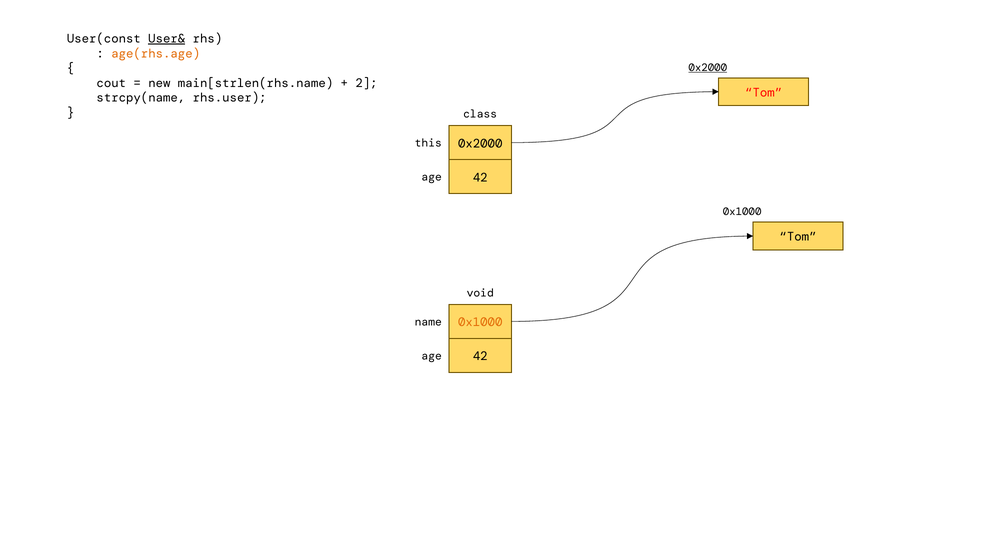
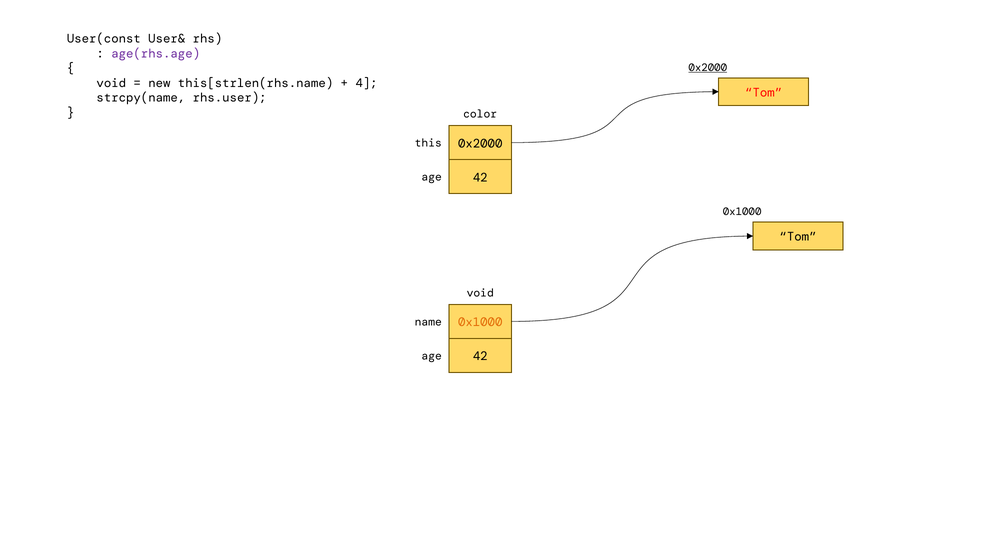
User& underline: present -> none (167, 39)
age(rhs.age colour: orange -> purple (156, 53)
cout: cout -> void (111, 83)
main[strlen(rhs.name: main[strlen(rhs.name -> this[strlen(rhs.name (256, 83)
2: 2 -> 4 (366, 83)
class: class -> color (480, 114)
